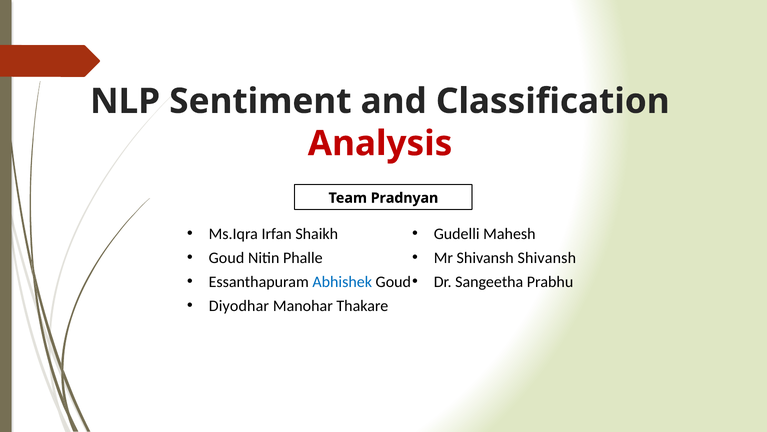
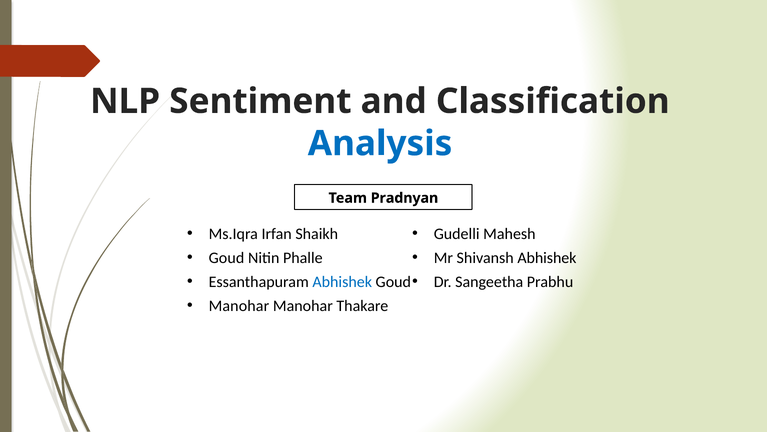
Analysis colour: red -> blue (380, 143)
Shivansh Shivansh: Shivansh -> Abhishek (547, 258)
Diyodhar: Diyodhar -> Manohar (239, 306)
